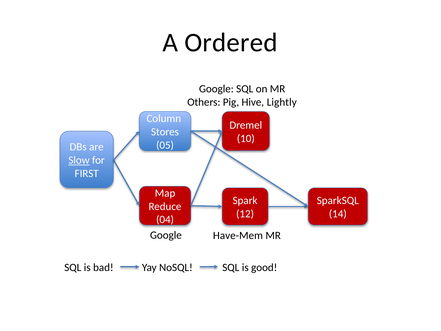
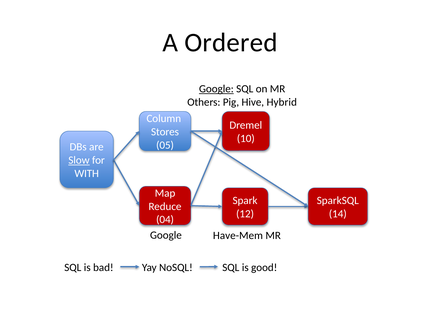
Google underline: none -> present (216, 89)
Lightly: Lightly -> Hybrid (282, 102)
FIRST: FIRST -> WITH (87, 173)
